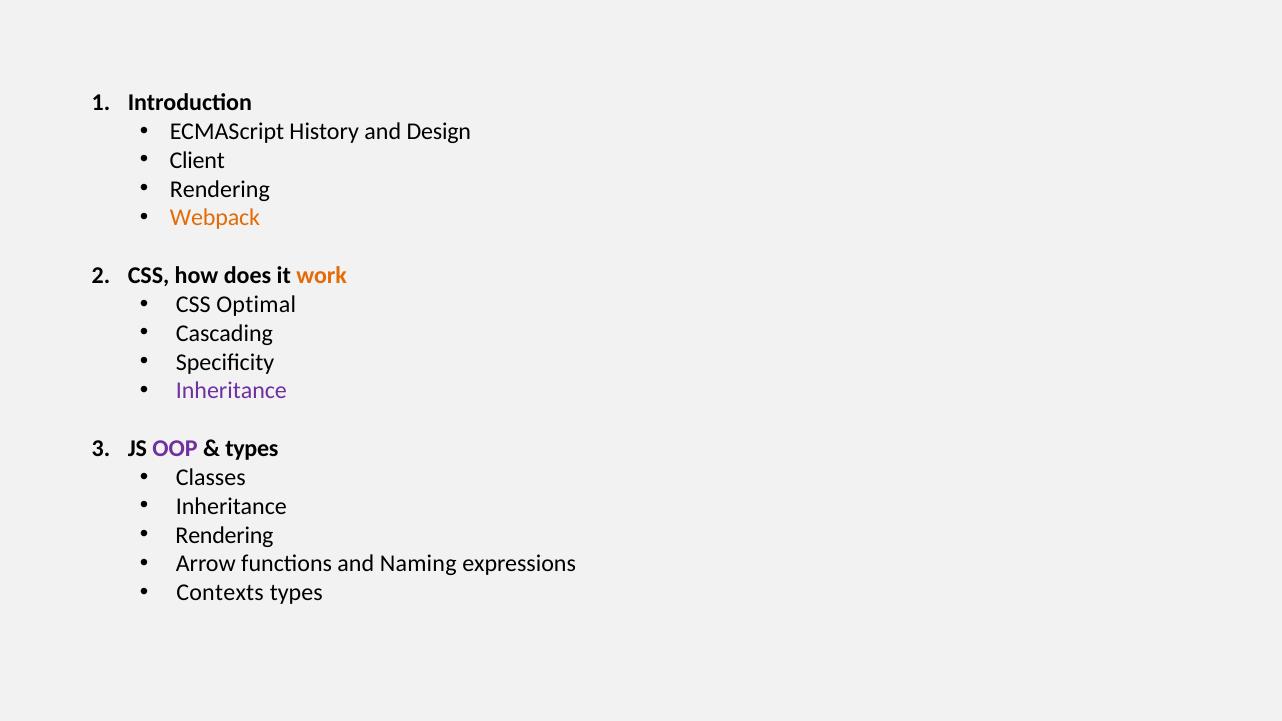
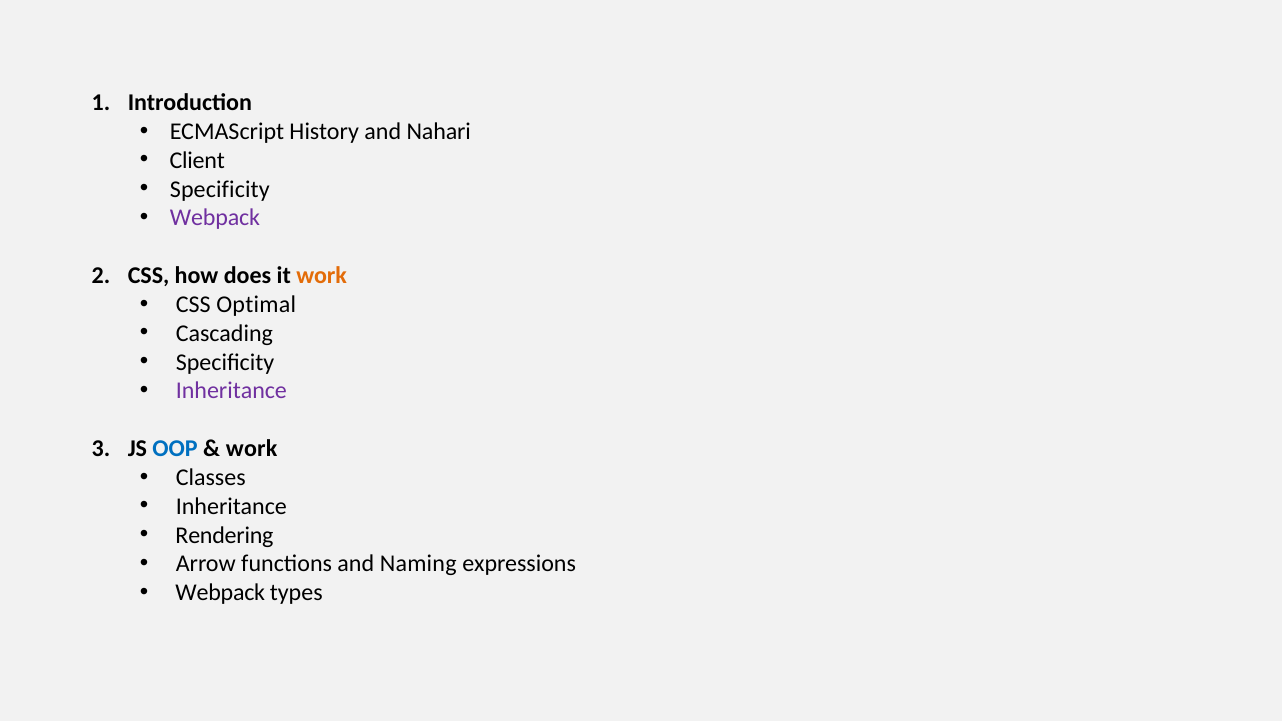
Design: Design -> Nahari (439, 131)
Rendering: Rendering -> Specificity (220, 189)
Webpack colour: orange -> purple (215, 218)
OOP colour: purple -> blue (175, 449)
types: types -> work (252, 449)
Contexts: Contexts -> Webpack (220, 593)
